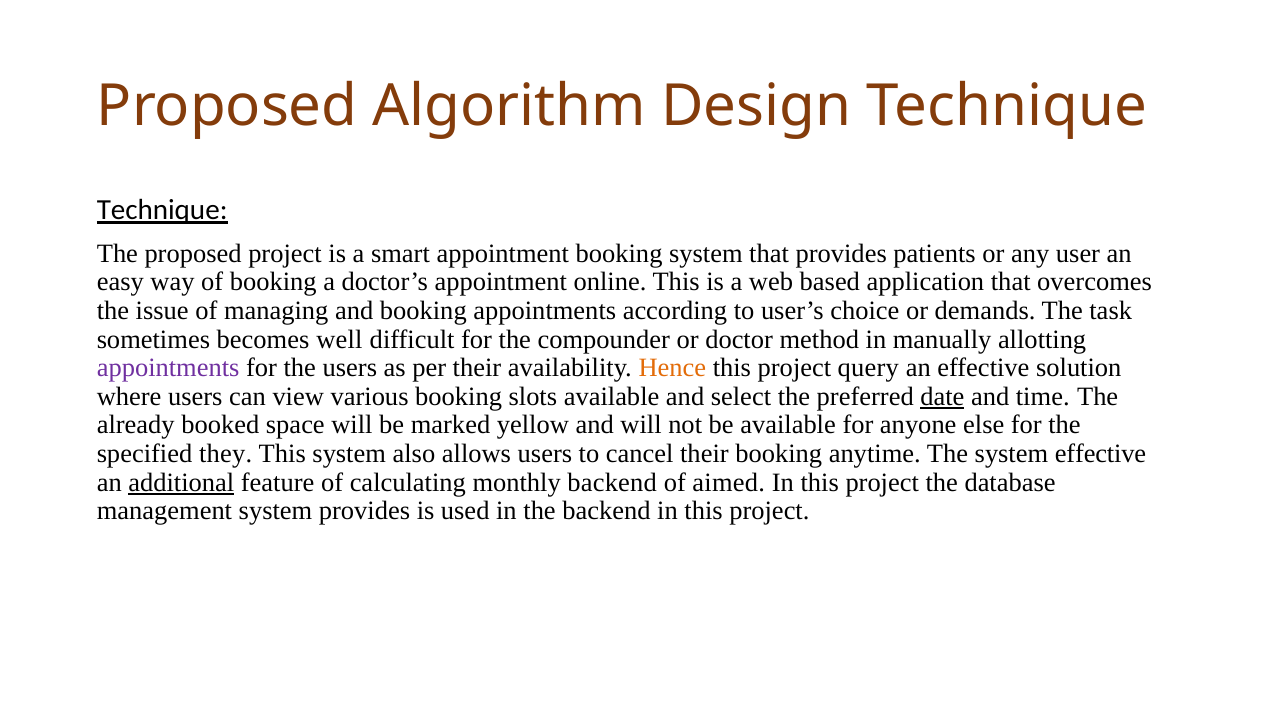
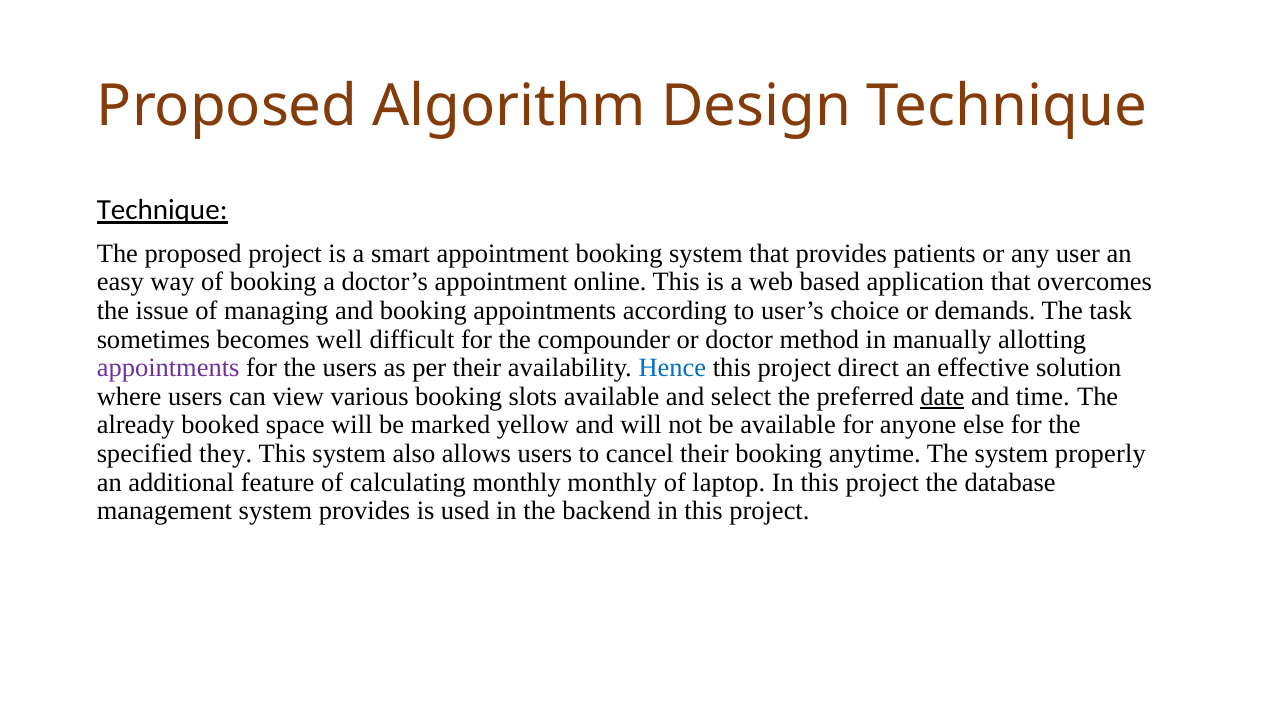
Hence colour: orange -> blue (672, 368)
query: query -> direct (868, 368)
system effective: effective -> properly (1100, 454)
additional underline: present -> none (181, 483)
monthly backend: backend -> monthly (612, 483)
aimed: aimed -> laptop (729, 483)
